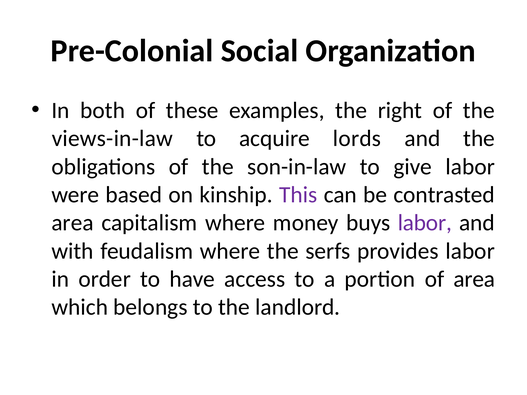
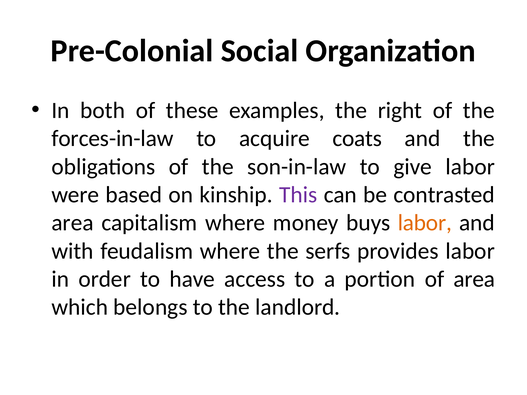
views-in-law: views-in-law -> forces-in-law (113, 139)
lords: lords -> coats (357, 139)
labor colour: purple -> orange (425, 223)
